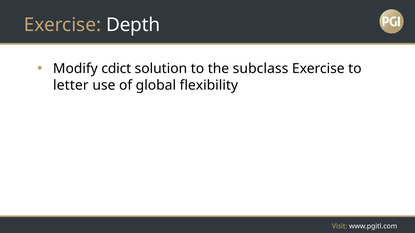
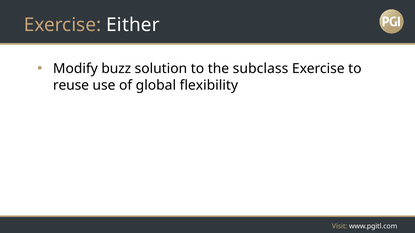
Depth: Depth -> Either (133, 25)
cdict: cdict -> buzz (116, 69)
letter: letter -> reuse (71, 85)
